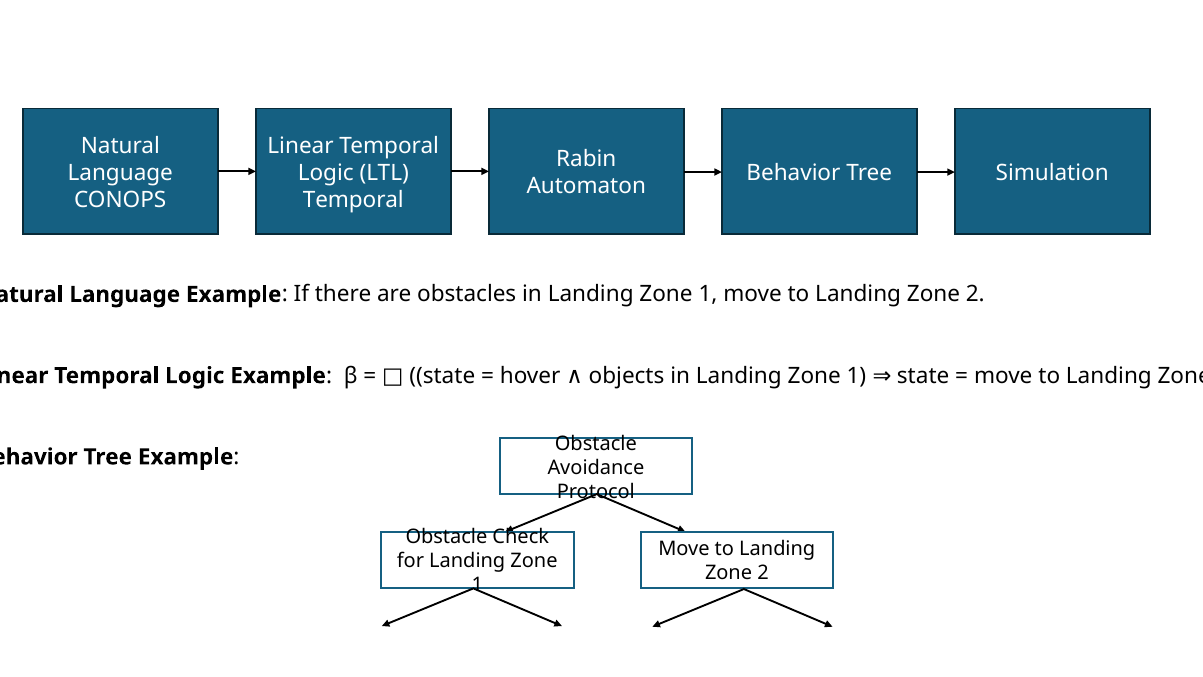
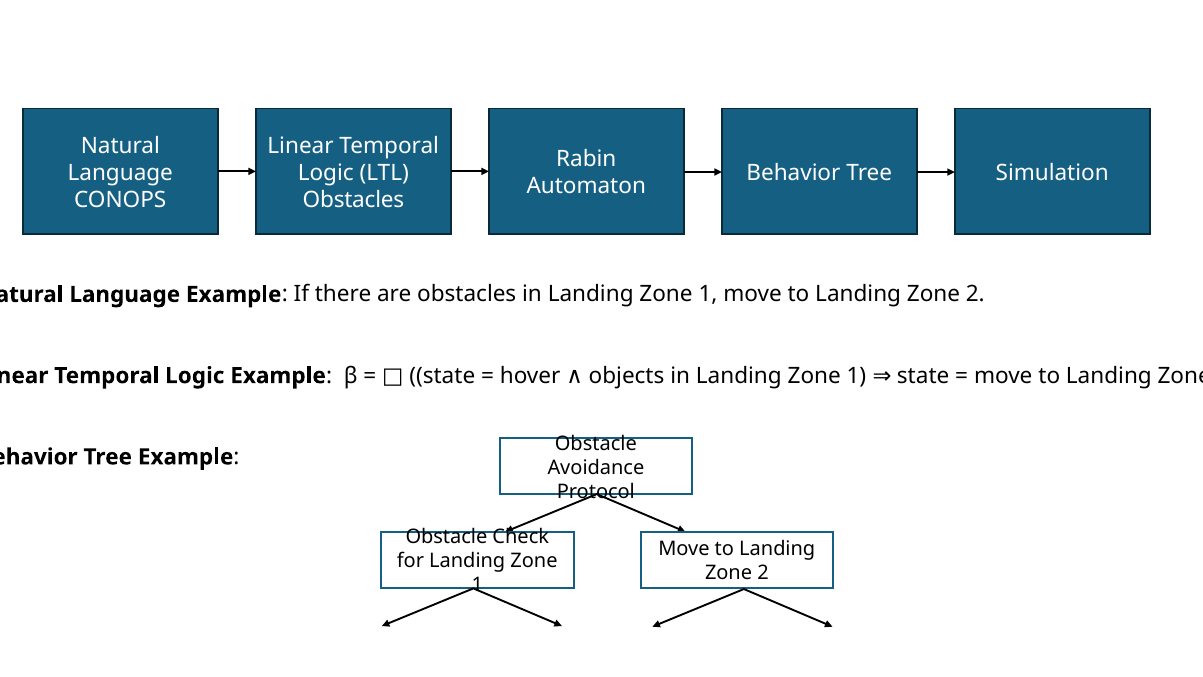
Temporal: Temporal -> Obstacles (353, 200)
